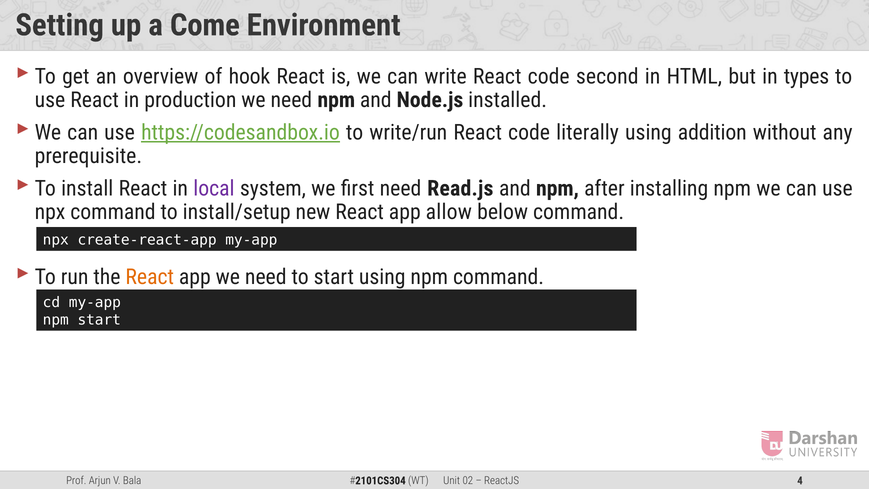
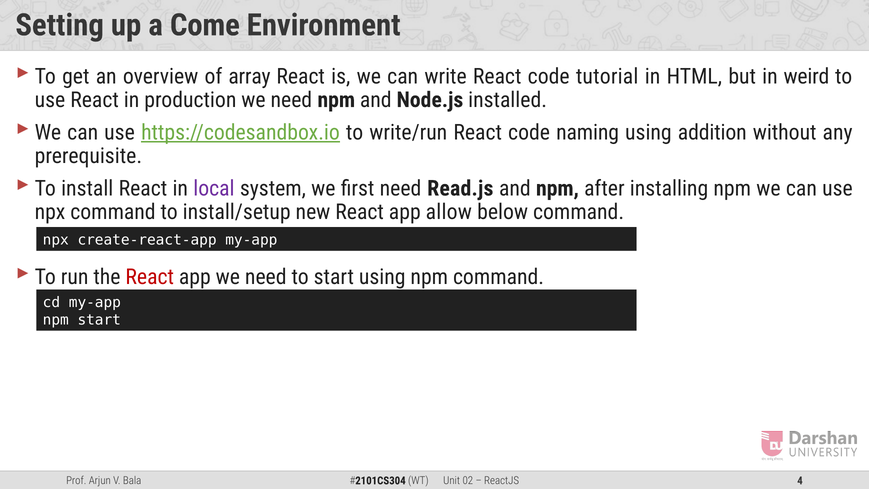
hook: hook -> array (250, 76)
second: second -> tutorial (607, 76)
types: types -> weird (806, 76)
literally: literally -> naming (588, 132)
React colour: orange -> red (150, 277)
